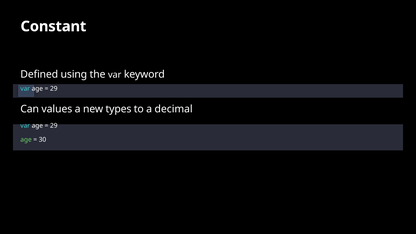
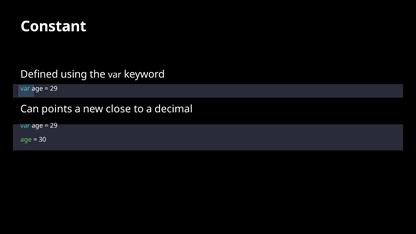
values: values -> points (57, 109)
types: types -> close (118, 109)
